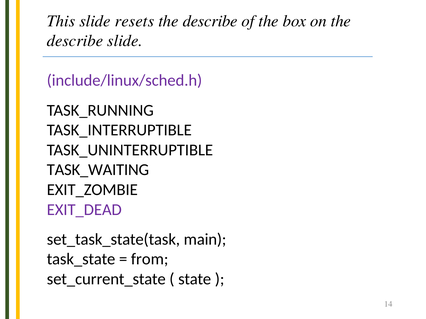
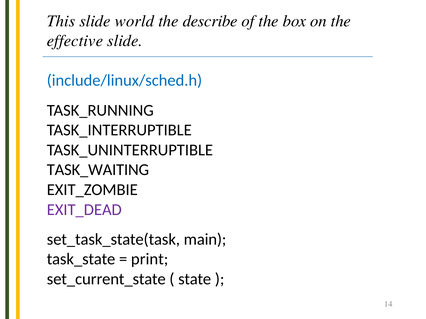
resets: resets -> world (134, 21)
describe: describe -> effective (75, 41)
include/linux/sched.h colour: purple -> blue (124, 81)
from: from -> print (150, 260)
